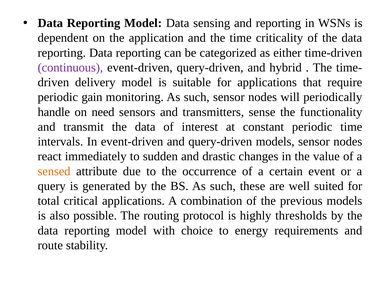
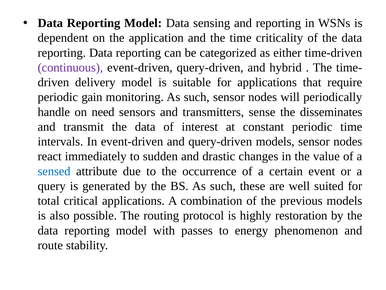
functionality: functionality -> disseminates (331, 112)
sensed colour: orange -> blue (54, 171)
thresholds: thresholds -> restoration (301, 215)
choice: choice -> passes (197, 230)
requirements: requirements -> phenomenon (306, 230)
